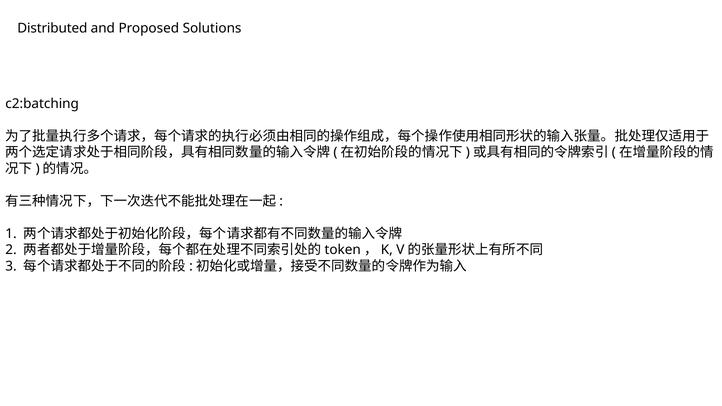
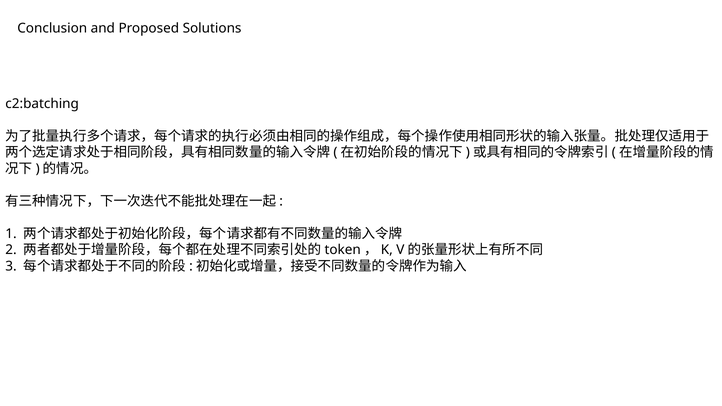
Distributed: Distributed -> Conclusion (52, 28)
